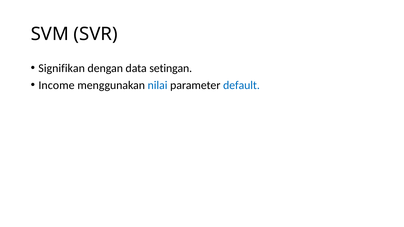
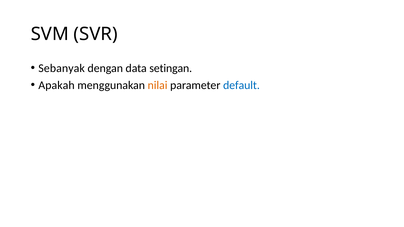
Signifikan: Signifikan -> Sebanyak (62, 68)
Income: Income -> Apakah (57, 85)
nilai colour: blue -> orange (158, 85)
